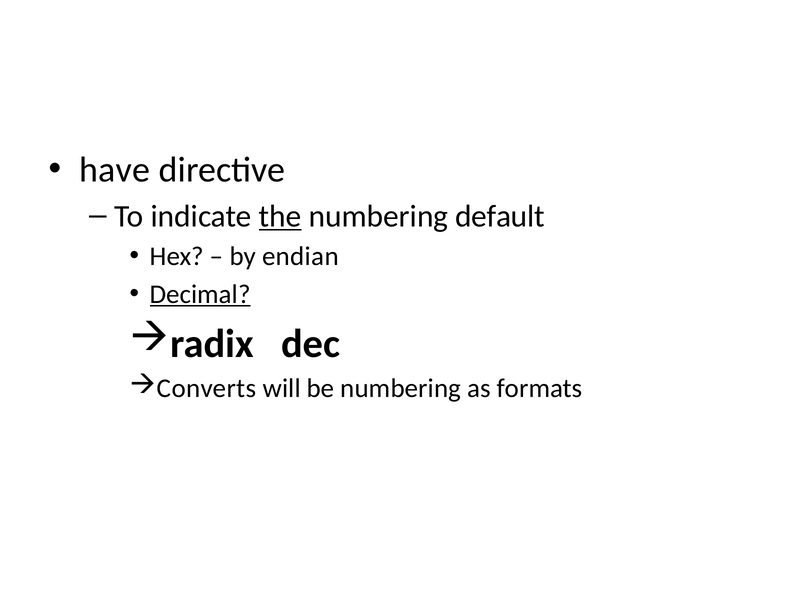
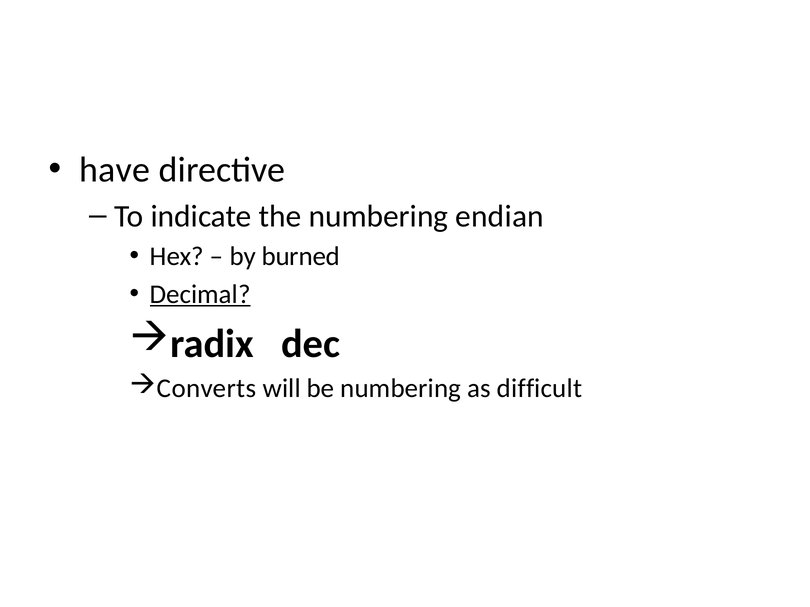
the underline: present -> none (280, 216)
default: default -> endian (500, 216)
endian: endian -> burned (301, 257)
formats: formats -> difficult (540, 389)
